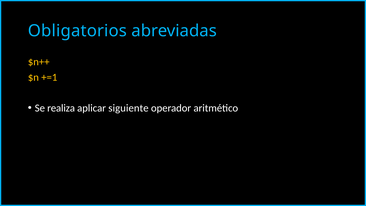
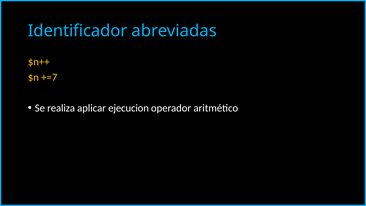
Obligatorios: Obligatorios -> Identificador (78, 31)
+=1: +=1 -> +=7 (49, 77)
siguiente: siguiente -> ejecucion (129, 108)
